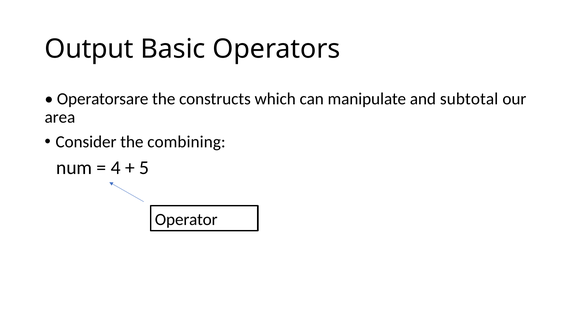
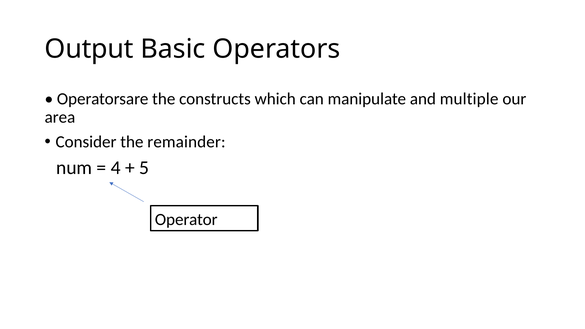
subtotal: subtotal -> multiple (469, 99)
combining: combining -> remainder (186, 142)
